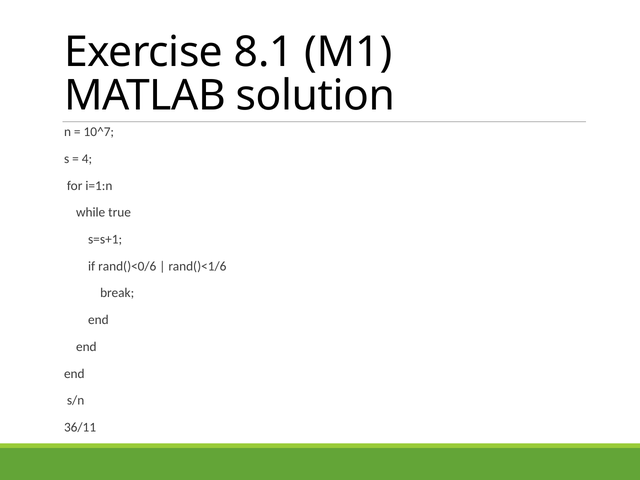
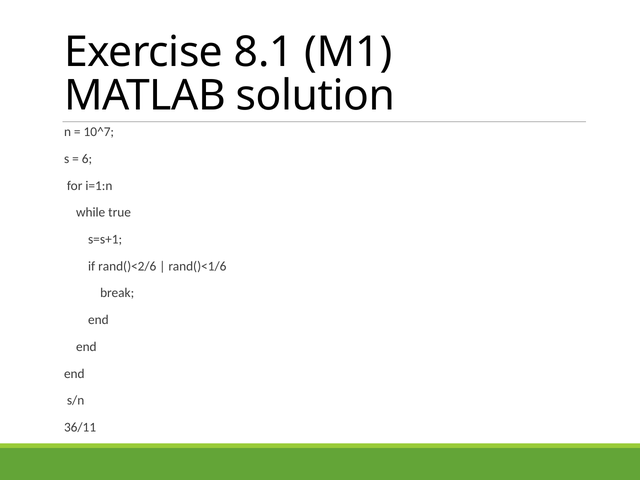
4: 4 -> 6 (87, 159)
rand()<0/6: rand()<0/6 -> rand()<2/6 (127, 266)
